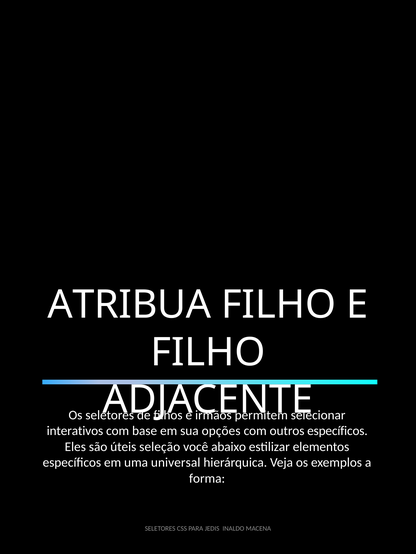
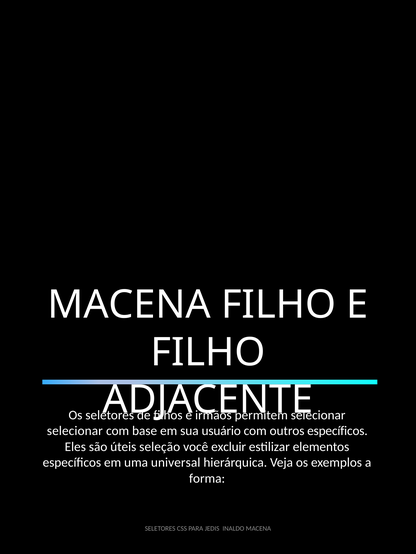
ATRIBUA: ATRIBUA -> MACENA (129, 305)
interativos: interativos -> selecionar (75, 431)
opções: opções -> usuário (221, 431)
abaixo: abaixo -> excluir (229, 447)
